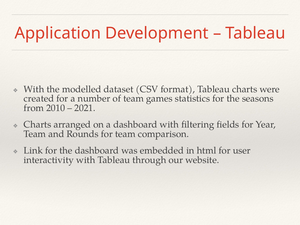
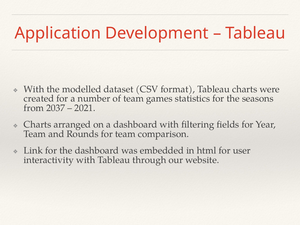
2010: 2010 -> 2037 (56, 108)
